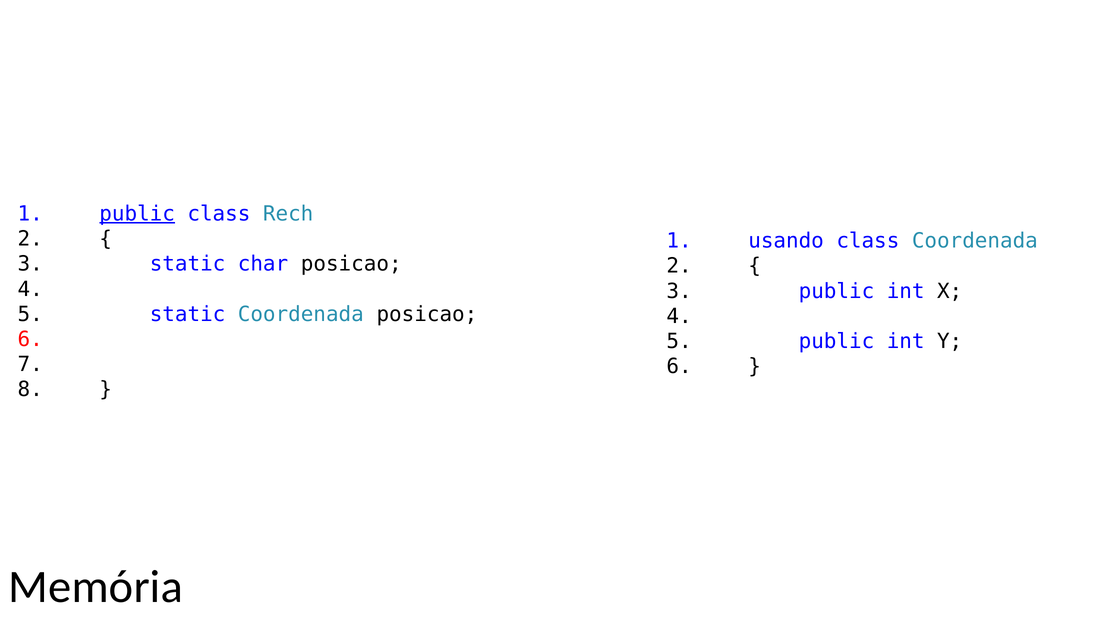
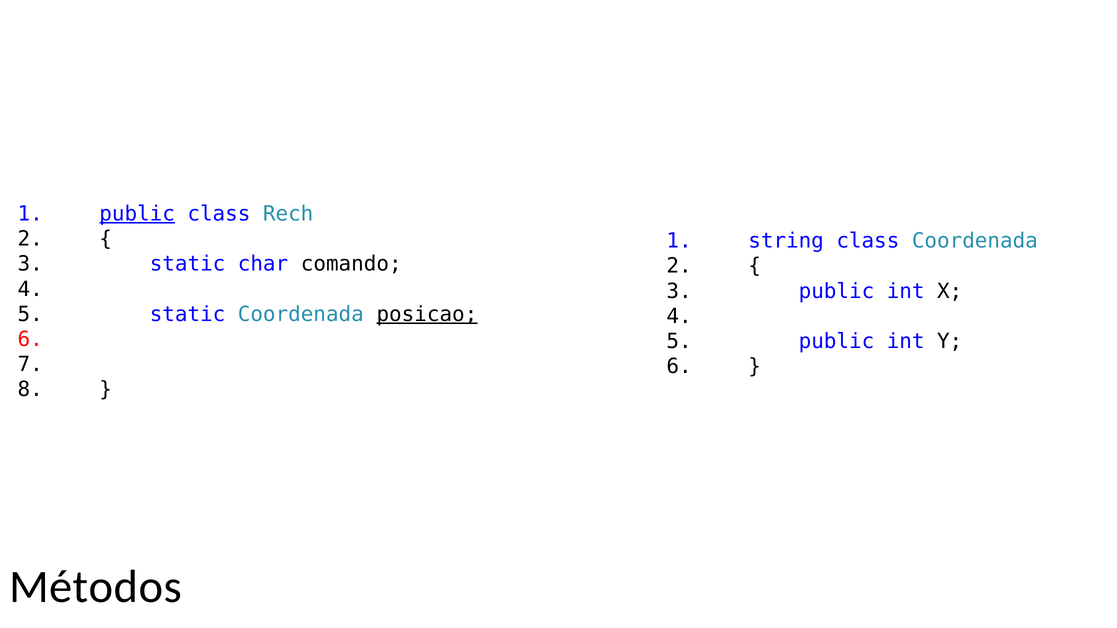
usando: usando -> string (786, 241)
char posicao: posicao -> comando (351, 264)
posicao underline: none -> present (427, 314)
Memória: Memória -> Métodos (96, 587)
